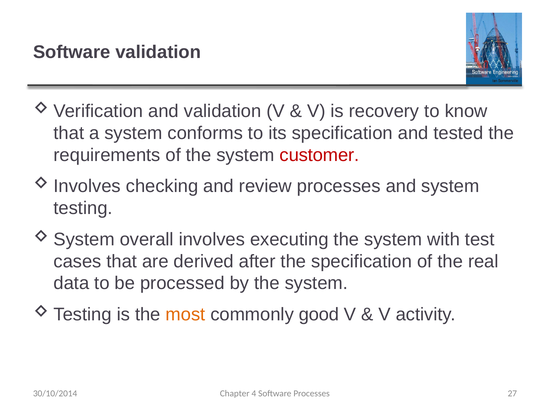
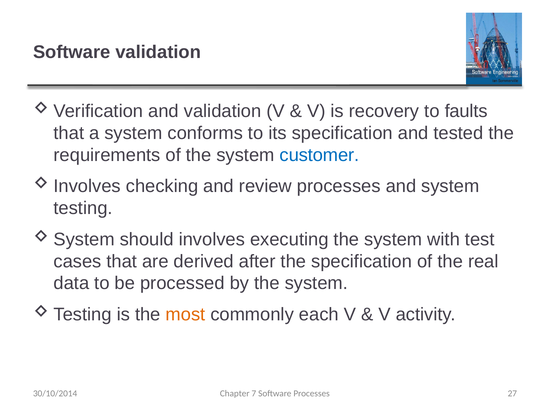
know: know -> faults (466, 111)
customer colour: red -> blue (319, 155)
overall: overall -> should (147, 240)
good: good -> each (319, 315)
4: 4 -> 7 (254, 394)
